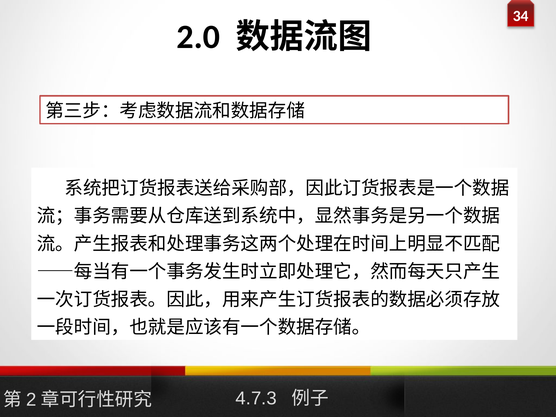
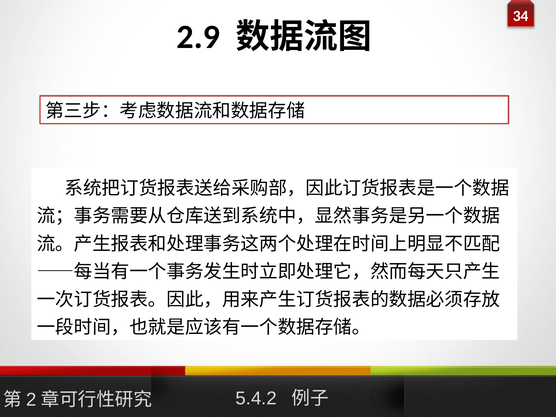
2.0: 2.0 -> 2.9 (198, 37)
4.7.3: 4.7.3 -> 5.4.2 (256, 398)
